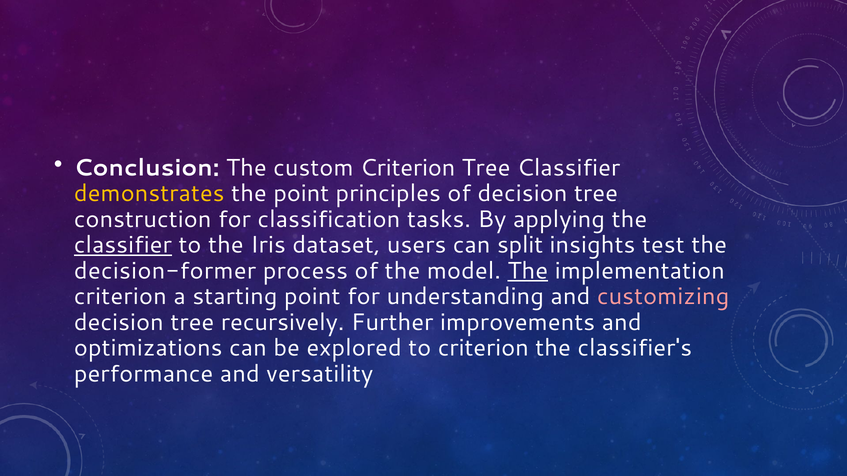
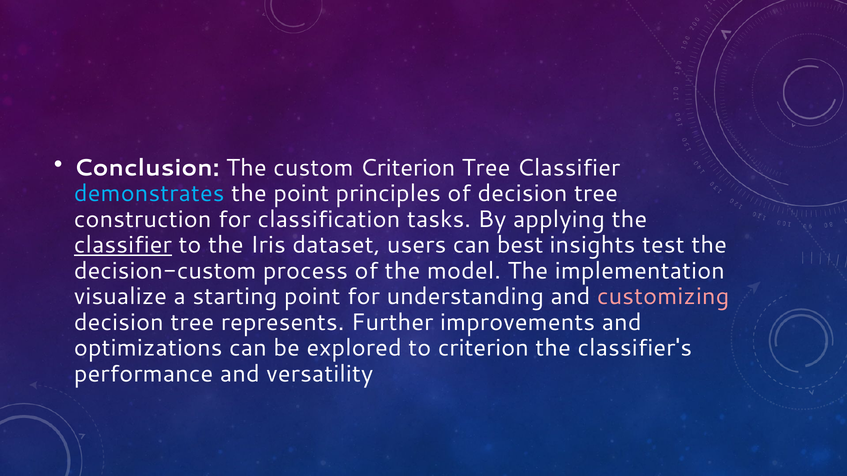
demonstrates colour: yellow -> light blue (149, 194)
split: split -> best (520, 245)
decision-former: decision-former -> decision-custom (165, 271)
The underline: present -> none (528, 271)
criterion: criterion -> visualize (120, 297)
recursively: recursively -> represents (283, 322)
